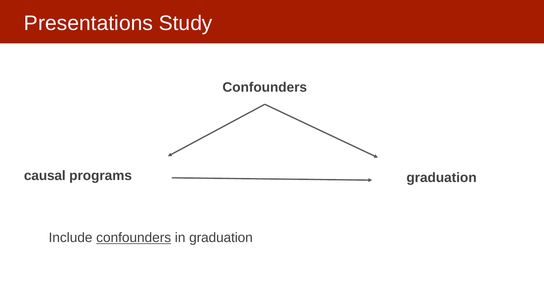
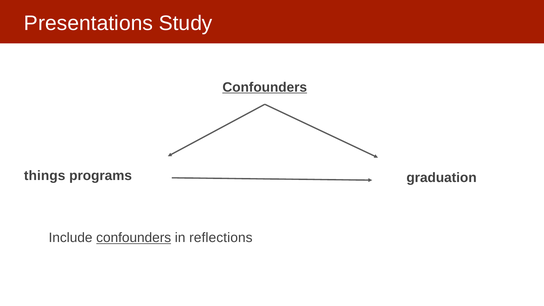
Confounders underline: none -> present (265, 87)
causal: causal -> things (45, 176)
in graduation: graduation -> reflections (221, 238)
